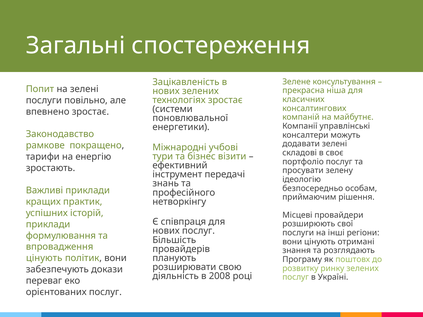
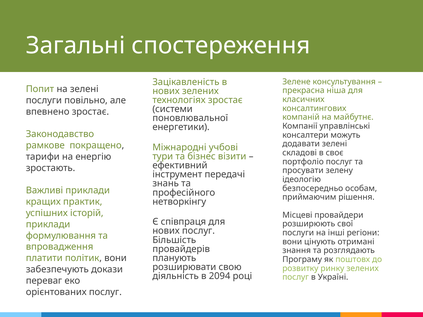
цінують: цінують -> платити (44, 258)
2008: 2008 -> 2094 (220, 276)
